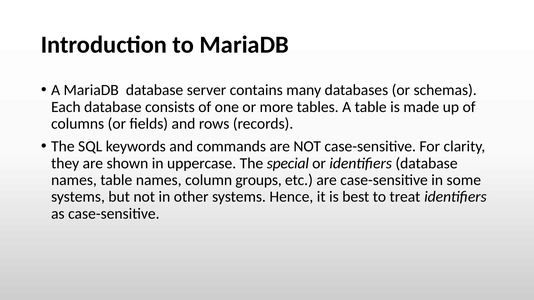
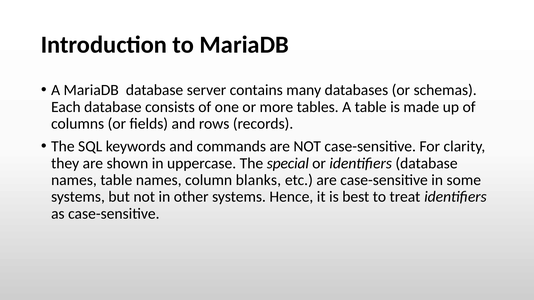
groups: groups -> blanks (258, 180)
